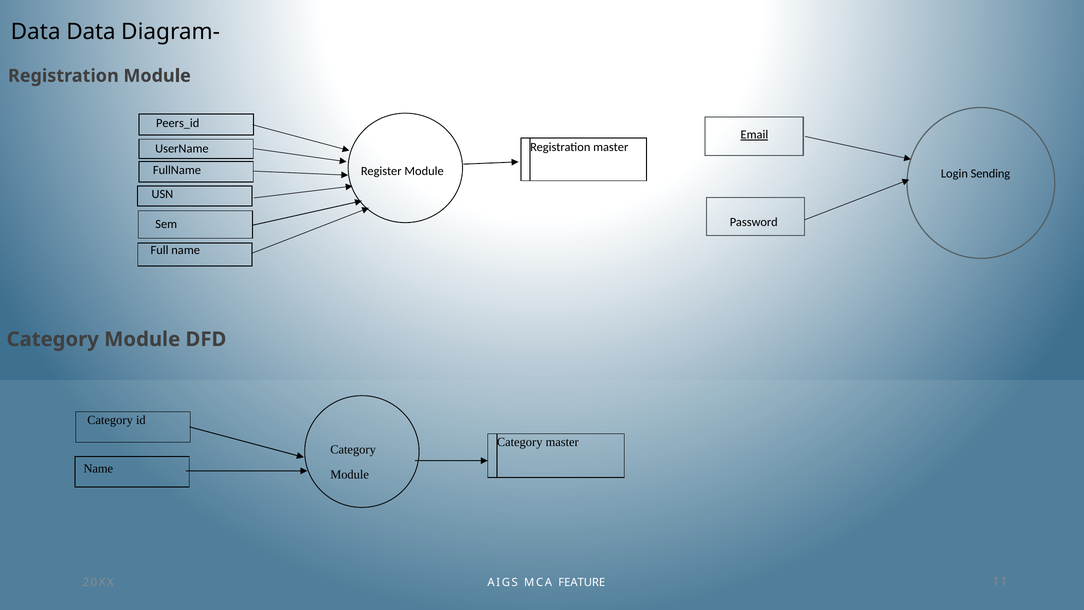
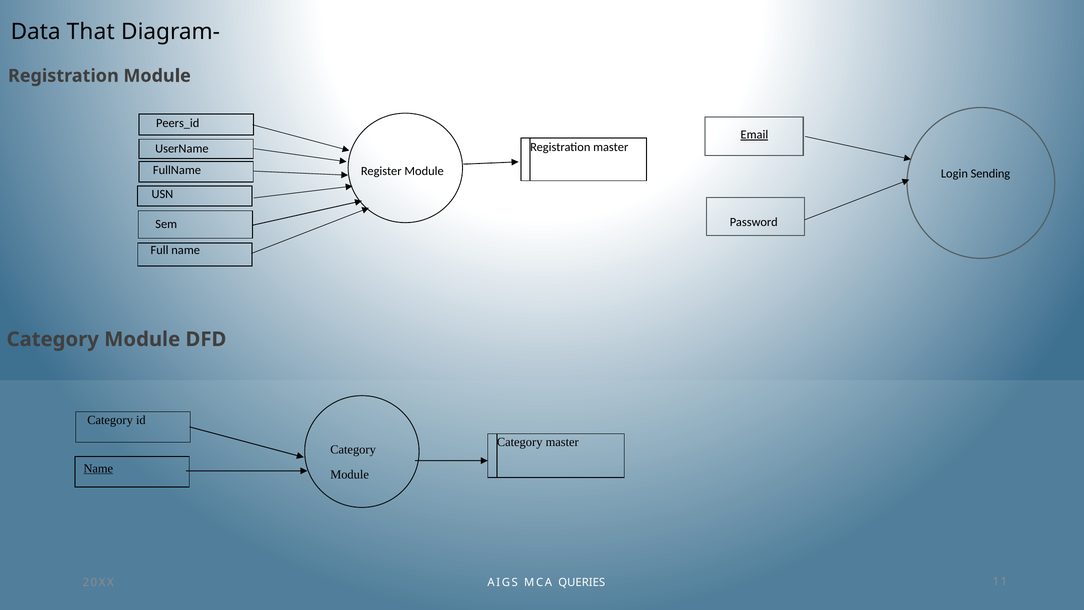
Data Data: Data -> That (91, 32)
Name underline: none -> present (98, 468)
FEATURE: FEATURE -> QUERIES (582, 582)
